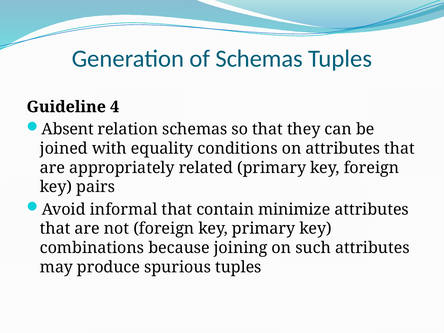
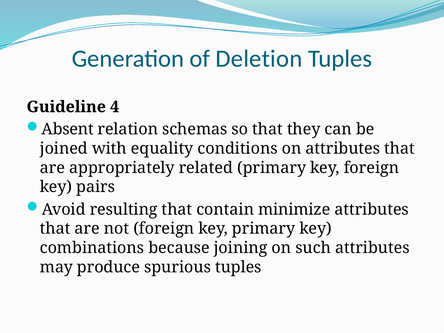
of Schemas: Schemas -> Deletion (259, 59)
informal: informal -> resulting (124, 209)
